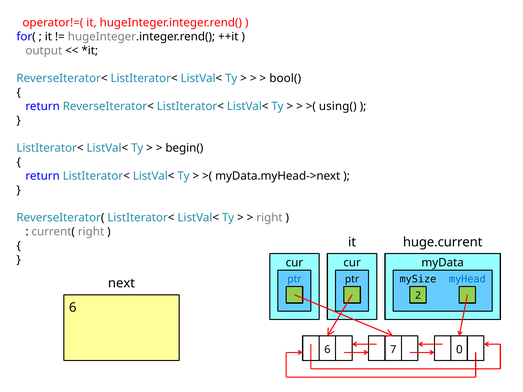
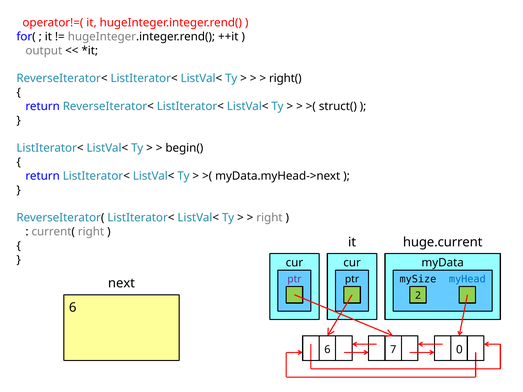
bool(: bool( -> right( (285, 78)
using(: using( -> struct( (338, 106)
ptr colour: blue -> purple (294, 279)
